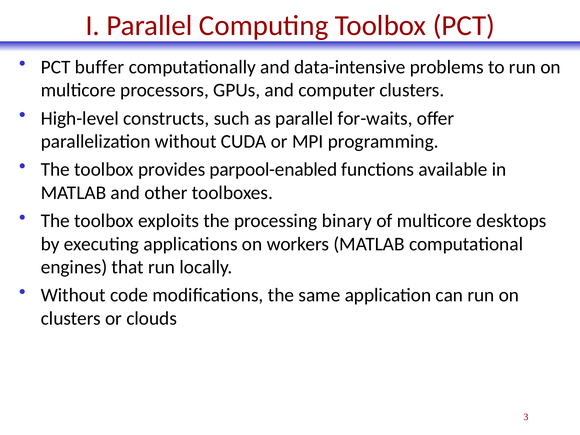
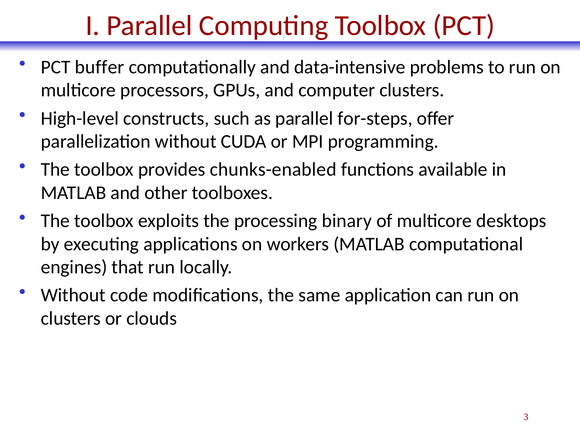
for-waits: for-waits -> for-steps (375, 118)
parpool-enabled: parpool-enabled -> chunks-enabled (273, 170)
